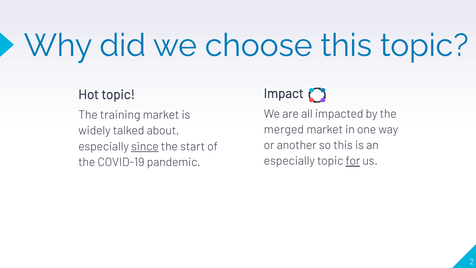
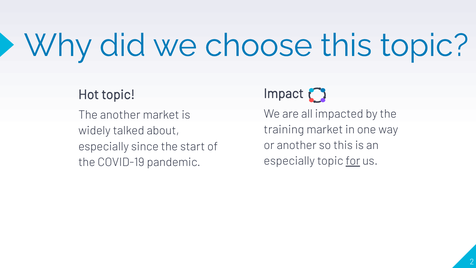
The training: training -> another (120, 115)
merged: merged -> training (284, 130)
since underline: present -> none (145, 146)
